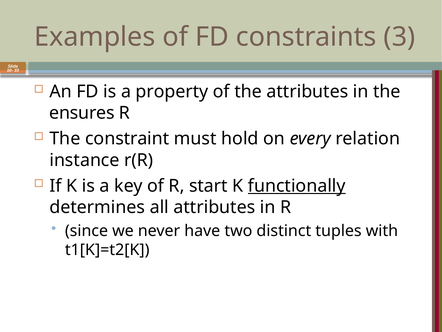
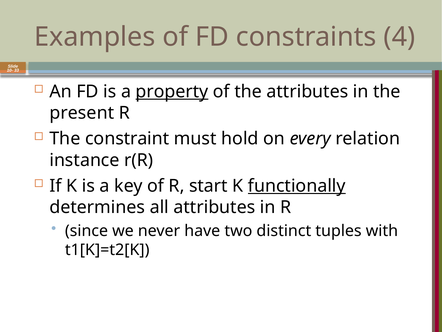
3: 3 -> 4 (399, 37)
property underline: none -> present (172, 91)
ensures: ensures -> present (82, 113)
